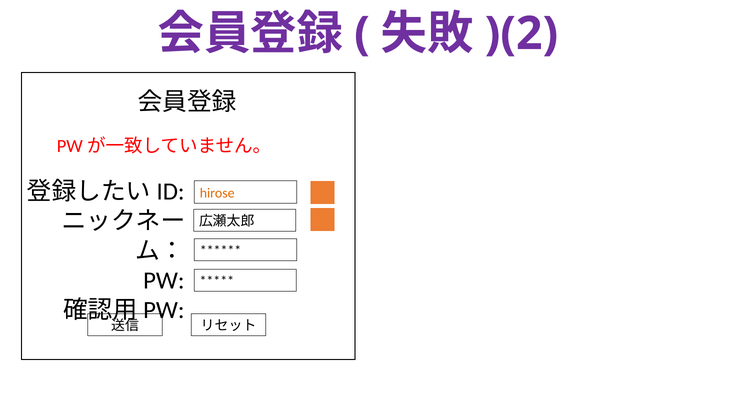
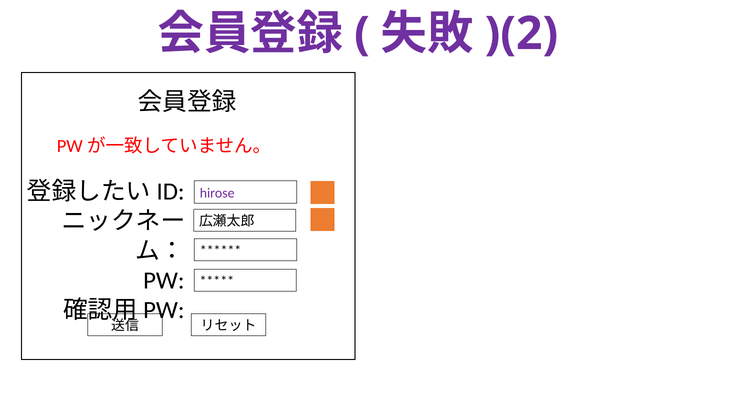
hirose colour: orange -> purple (217, 193)
